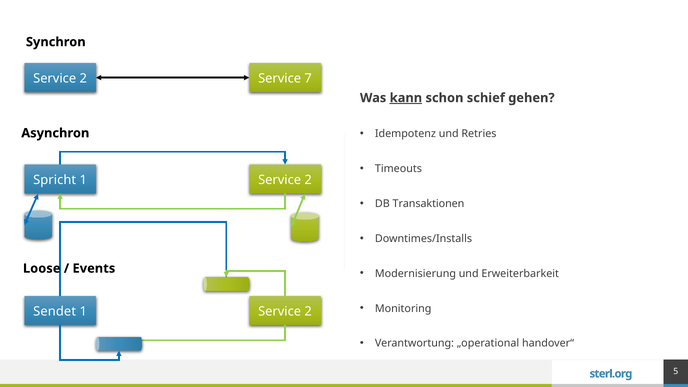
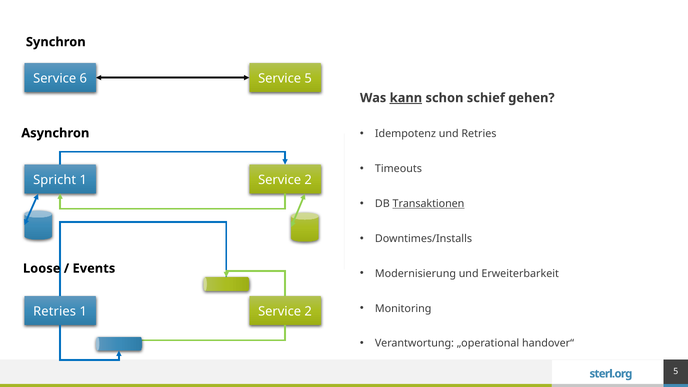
2: 2 -> 6 (83, 79)
Service 7: 7 -> 5 (308, 79)
Transaktionen underline: none -> present (428, 204)
Sendet: Sendet -> Retries (55, 312)
